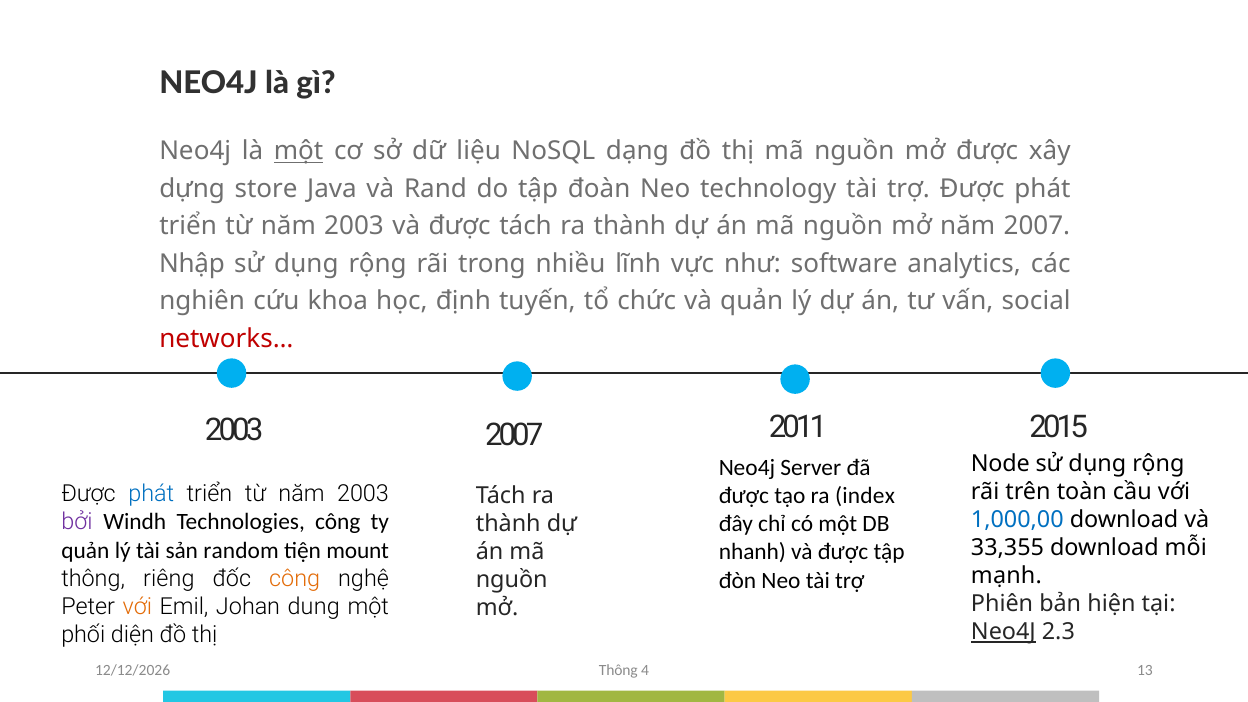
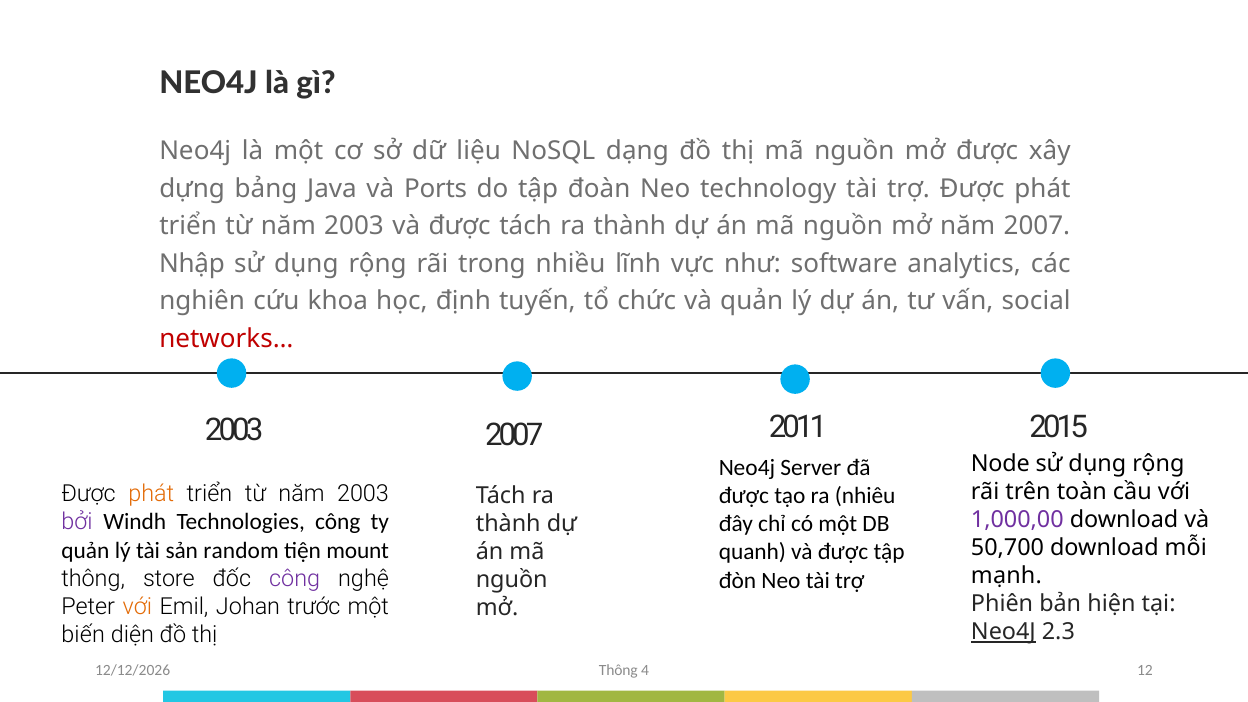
một underline: present -> none (299, 151)
store: store -> bảng (266, 189)
Rand: Rand -> Ports (436, 189)
phát colour: blue -> orange (151, 494)
index: index -> nhiêu (865, 496)
1,000,00 colour: blue -> purple (1017, 520)
33,355: 33,355 -> 50,700 (1008, 548)
nhanh: nhanh -> quanh (752, 552)
riêng: riêng -> store (169, 578)
công colour: orange -> purple (295, 578)
dung: dung -> trước (314, 606)
phối: phối -> biến (83, 635)
13: 13 -> 12 (1145, 670)
